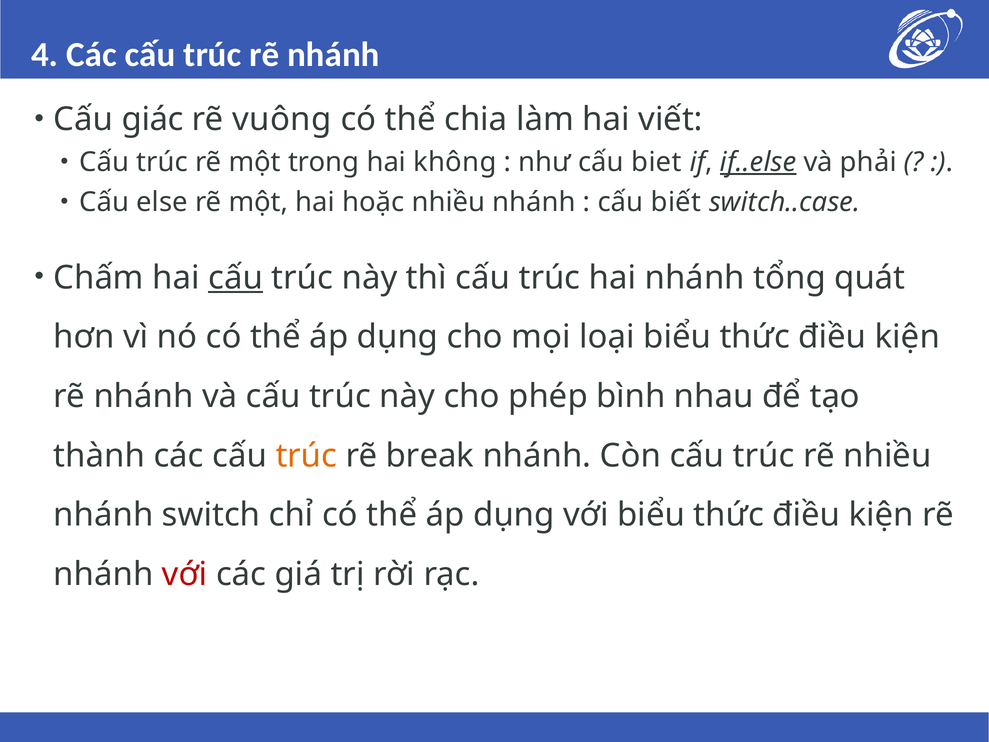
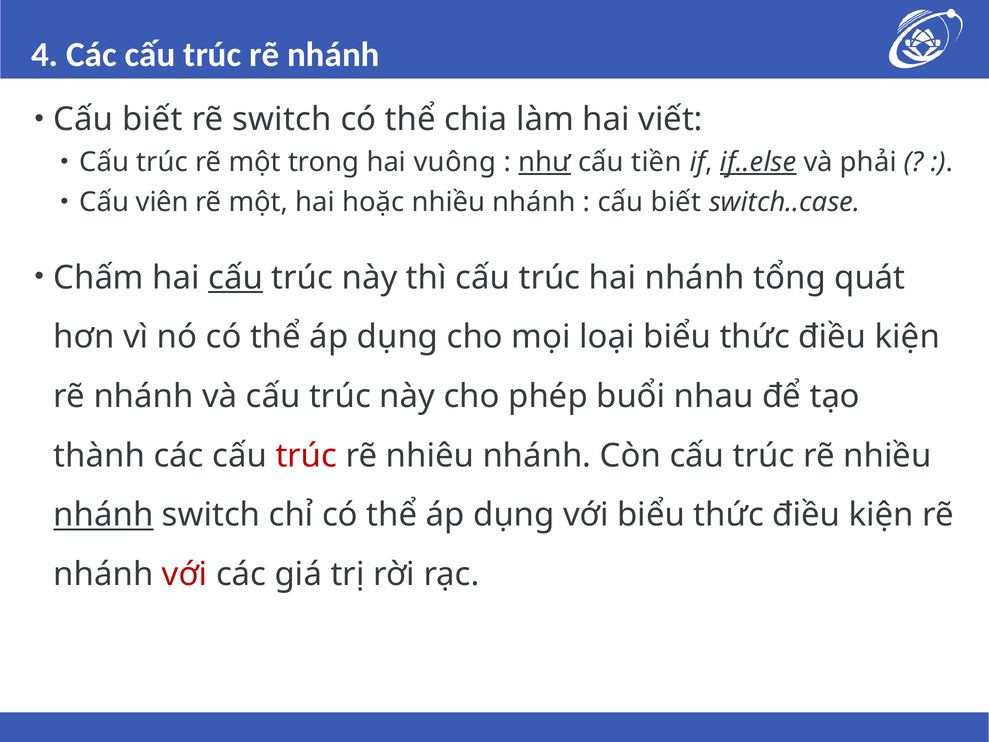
giác: giác -> biết (152, 119)
rẽ vuông: vuông -> switch (282, 119)
không: không -> vuông (455, 162)
như underline: none -> present (545, 162)
biet: biet -> tiền (657, 162)
else: else -> viên (162, 202)
bình: bình -> buổi (631, 396)
trúc colour: orange -> red (306, 456)
break: break -> nhiêu (430, 456)
nhánh underline: none -> present (103, 515)
